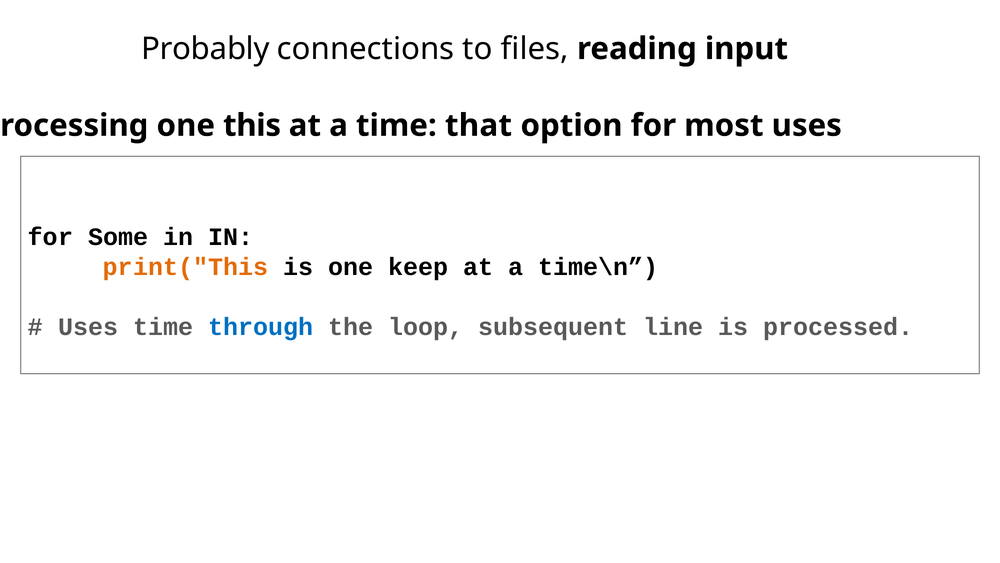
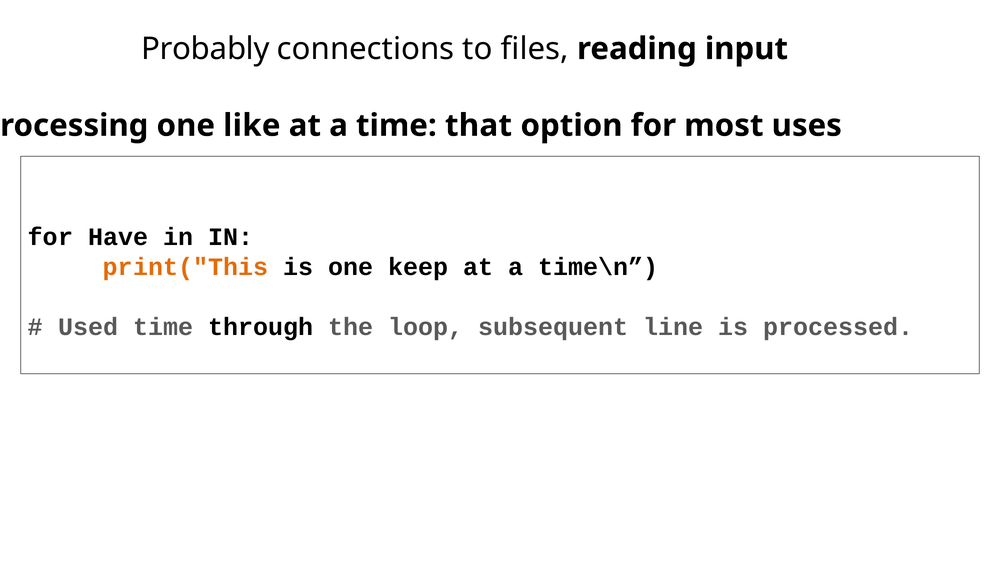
this: this -> like (252, 125)
Some: Some -> Have (118, 237)
Uses: Uses -> Used (88, 327)
through colour: blue -> black (261, 327)
